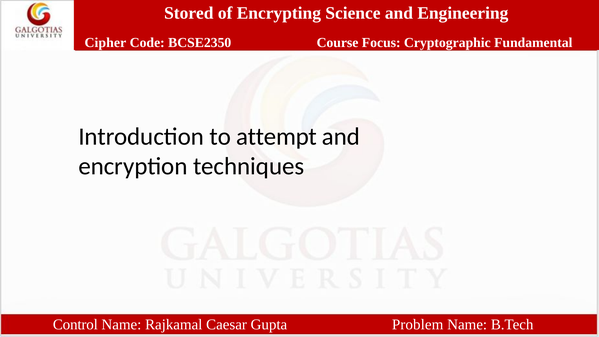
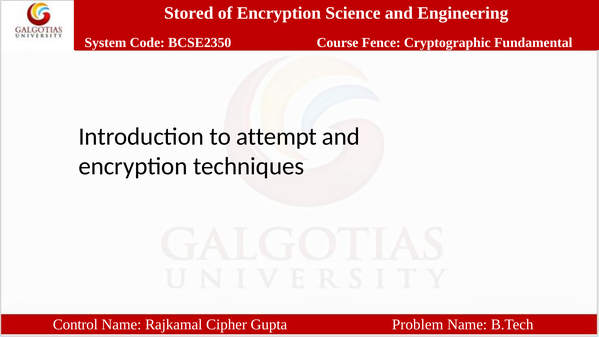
of Encrypting: Encrypting -> Encryption (279, 13)
Cipher: Cipher -> System (105, 43)
Focus: Focus -> Fence (381, 43)
Caesar: Caesar -> Cipher (227, 324)
